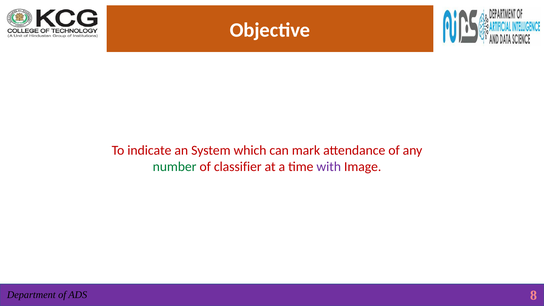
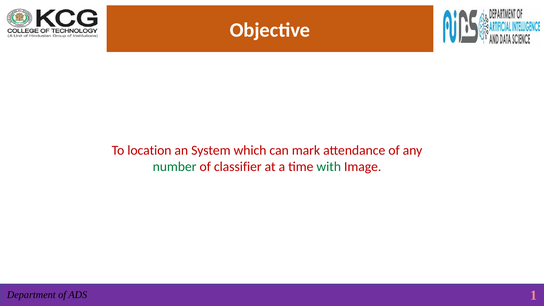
indicate: indicate -> location (149, 150)
with colour: purple -> green (329, 167)
8: 8 -> 1 (534, 295)
